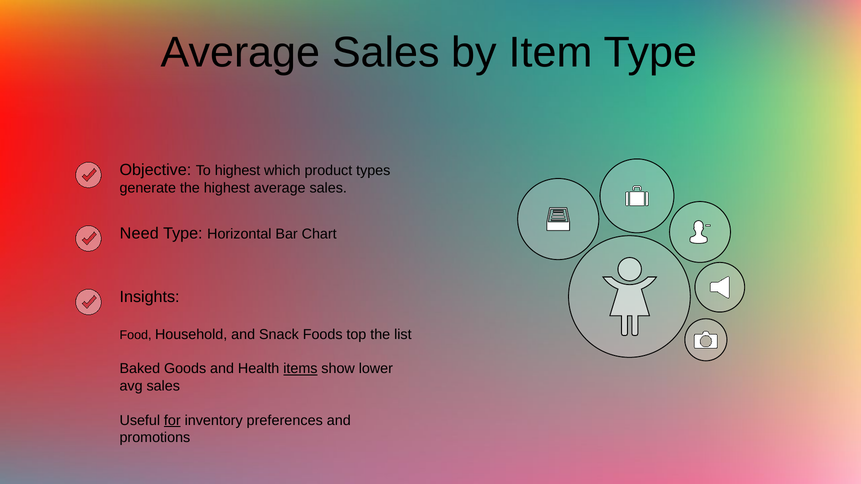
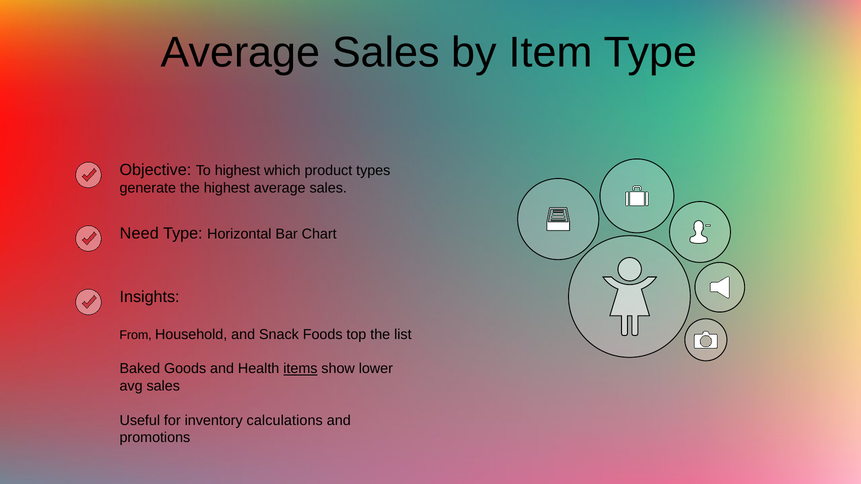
Food: Food -> From (136, 335)
for underline: present -> none (172, 421)
preferences: preferences -> calculations (285, 421)
